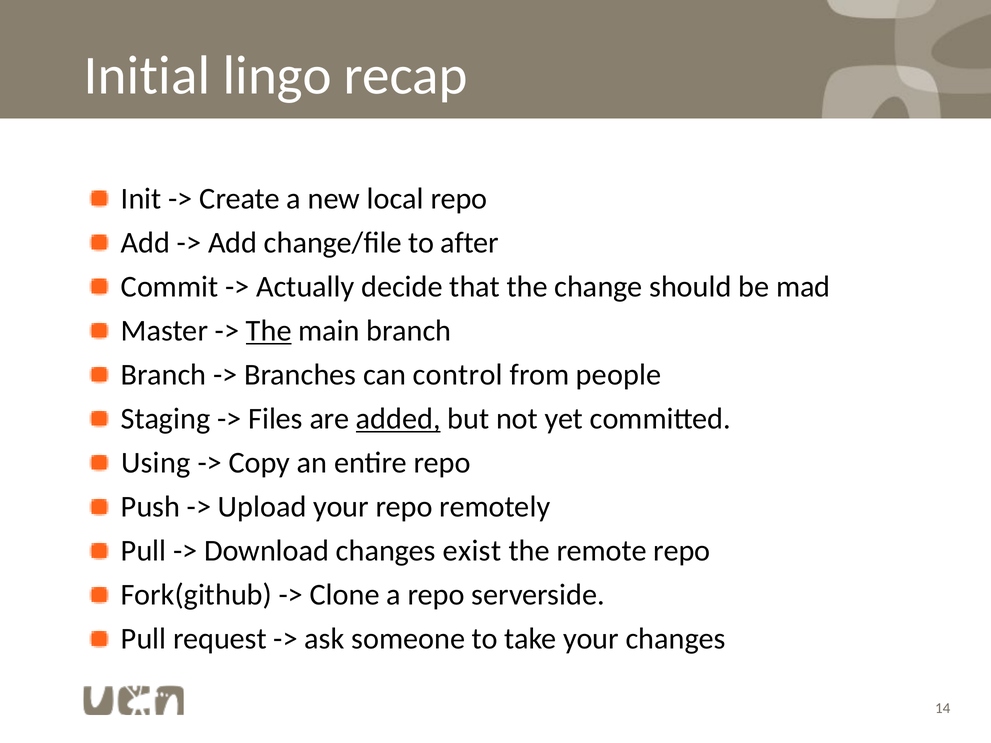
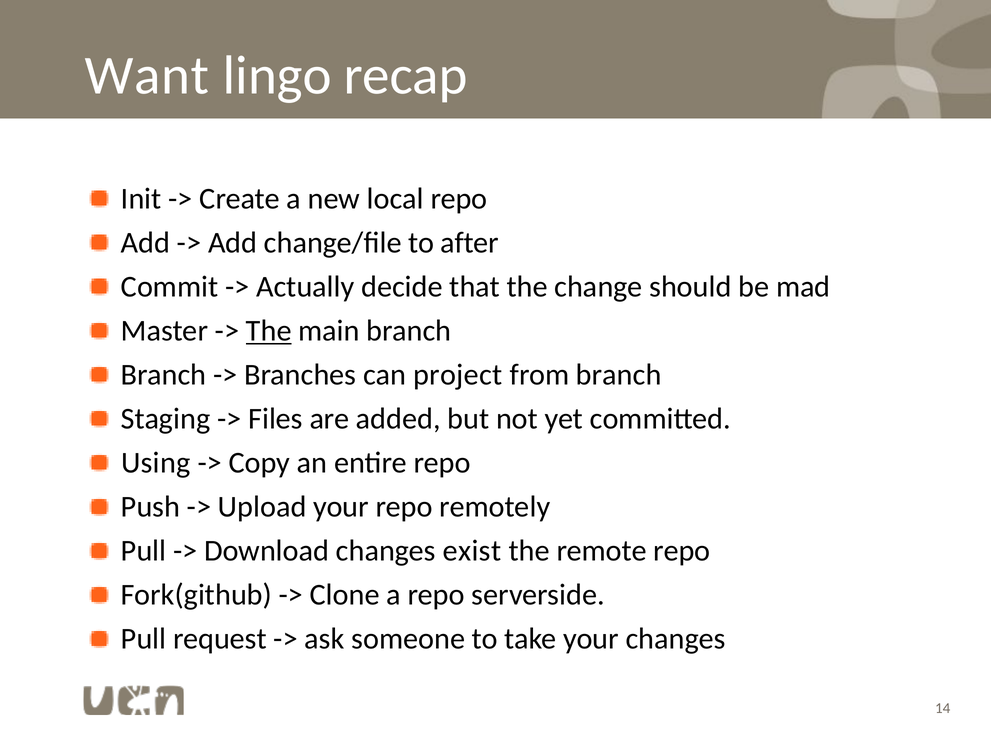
Initial: Initial -> Want (147, 75)
control: control -> project (458, 375)
from people: people -> branch (619, 375)
added underline: present -> none (398, 419)
